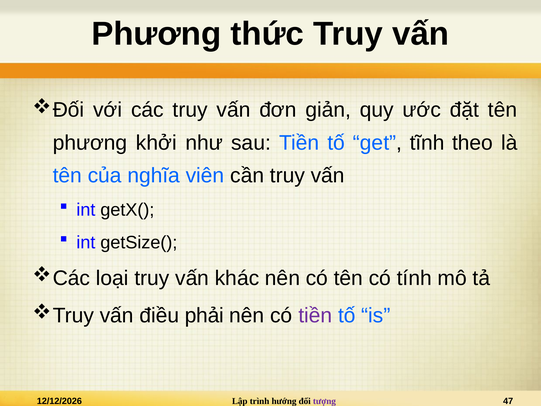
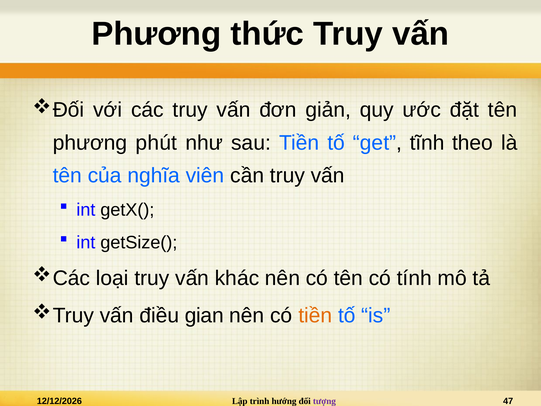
khởi: khởi -> phút (156, 143)
phải: phải -> gian (204, 315)
tiền colour: purple -> orange (315, 315)
